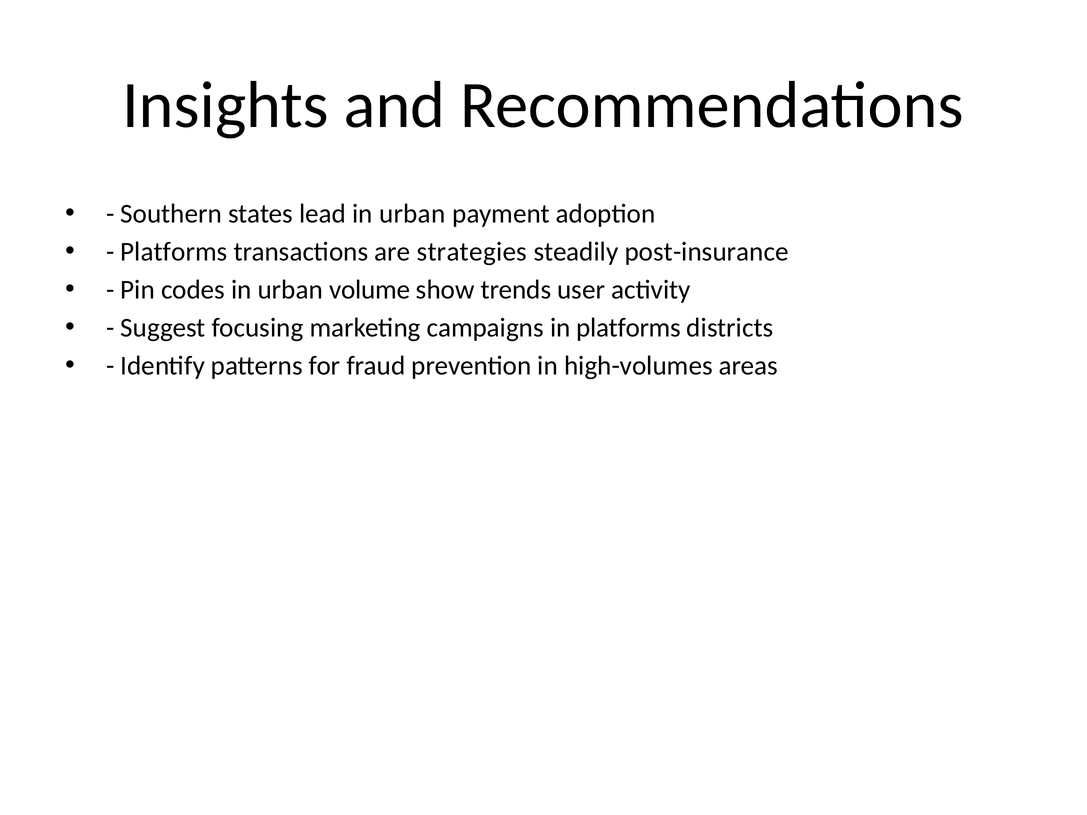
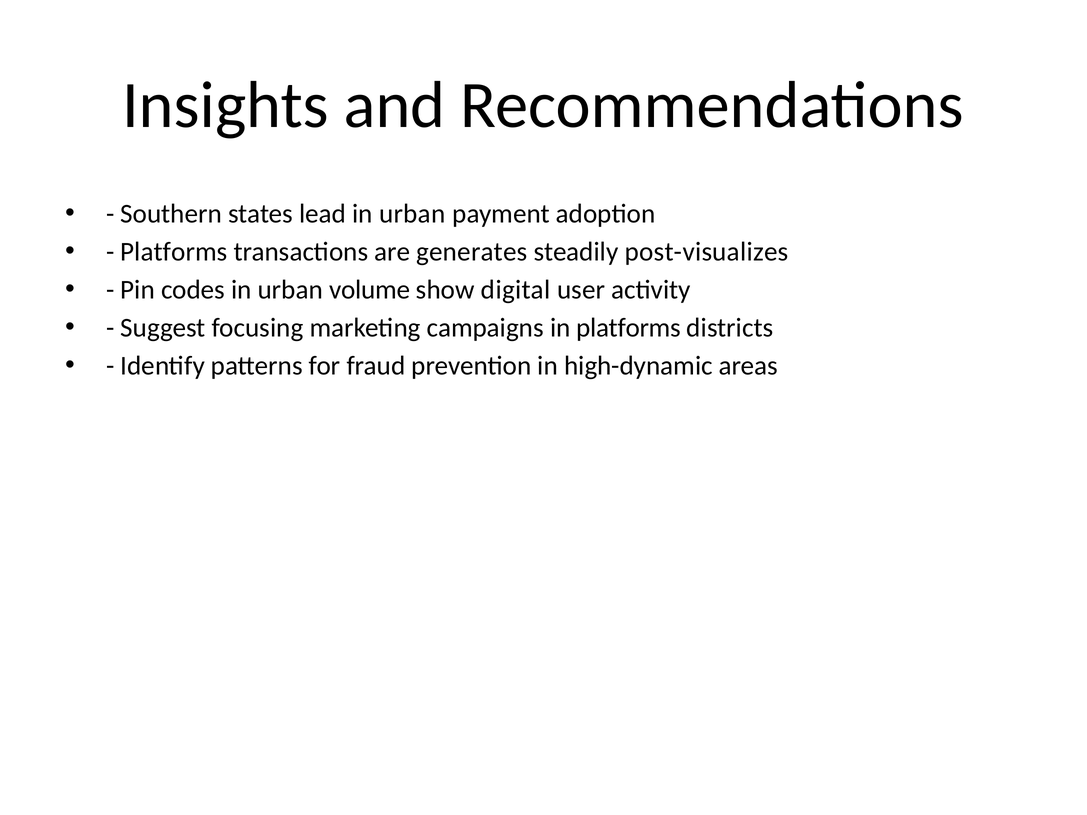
strategies: strategies -> generates (472, 252)
post-insurance: post-insurance -> post-visualizes (707, 252)
trends: trends -> digital (516, 290)
high-volumes: high-volumes -> high-dynamic (638, 366)
